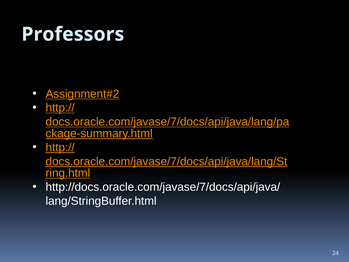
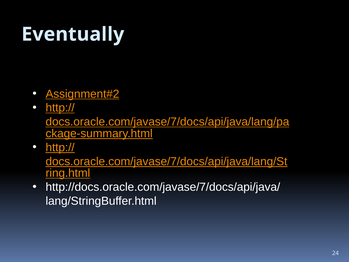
Professors: Professors -> Eventually (73, 34)
